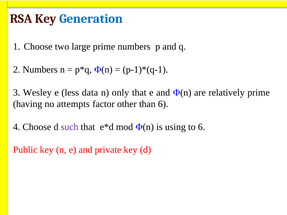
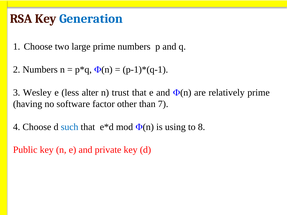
data: data -> alter (90, 93)
only: only -> trust (120, 93)
attempts: attempts -> software (73, 104)
than 6: 6 -> 7 (163, 104)
such colour: purple -> blue (70, 127)
to 6: 6 -> 8 (202, 127)
